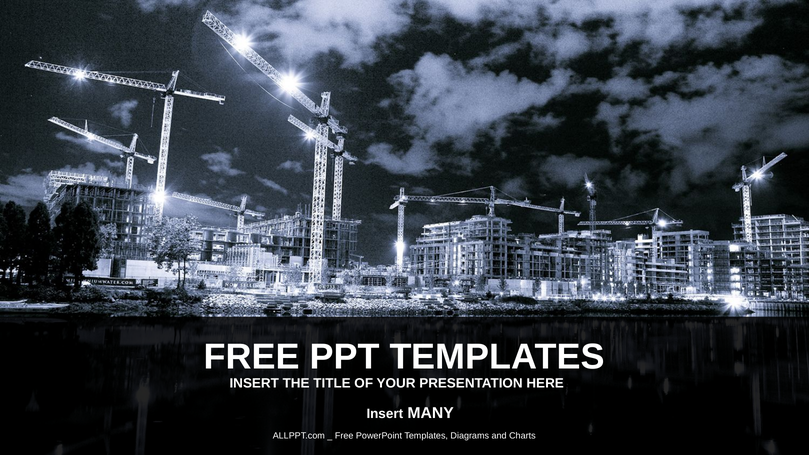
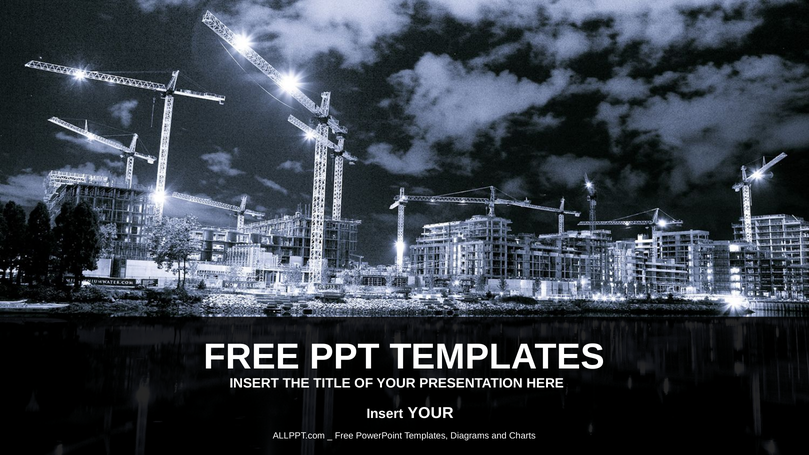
Insert MANY: MANY -> YOUR (431, 413)
